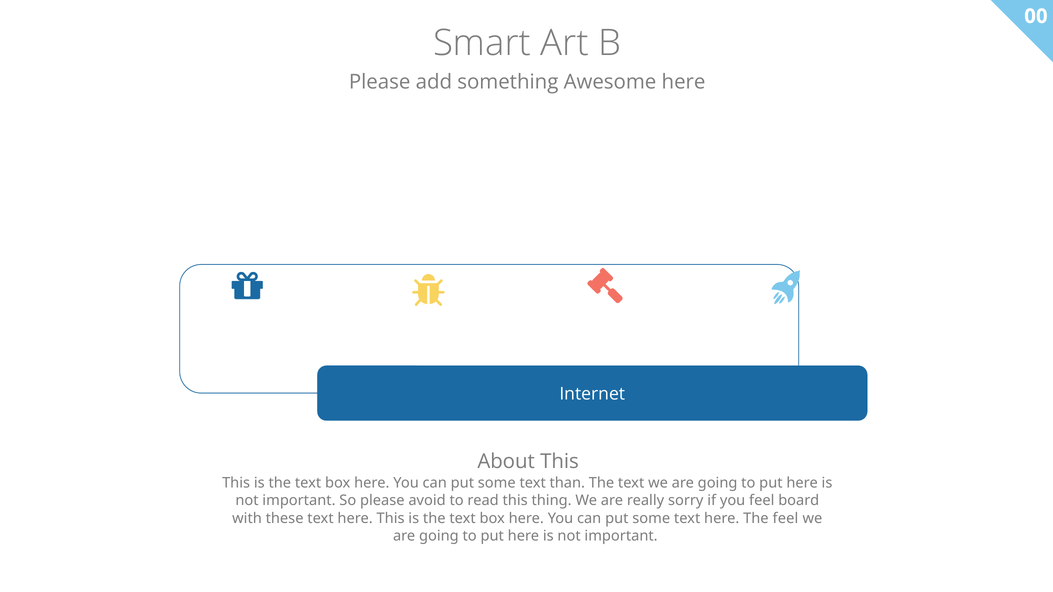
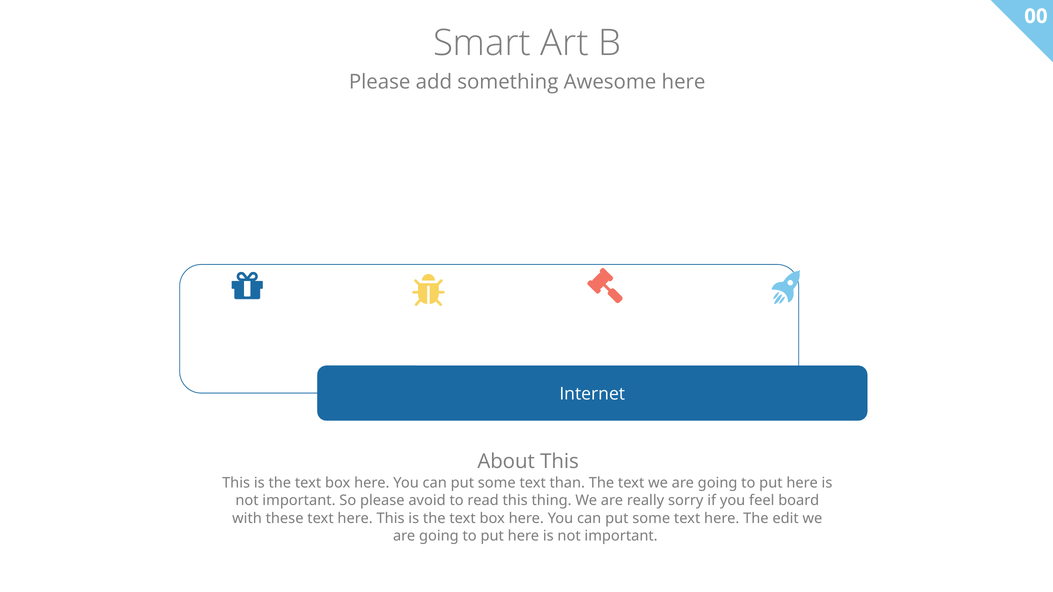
The feel: feel -> edit (786, 518)
